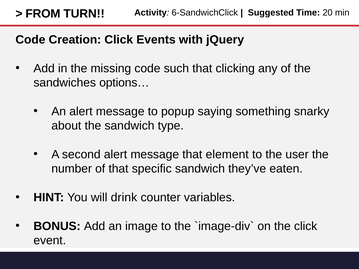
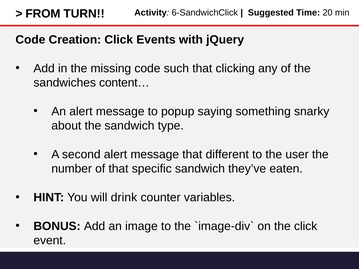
options…: options… -> content… (124, 83)
element: element -> different (227, 155)
